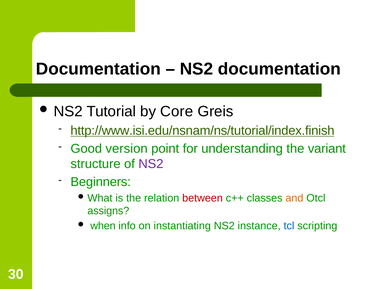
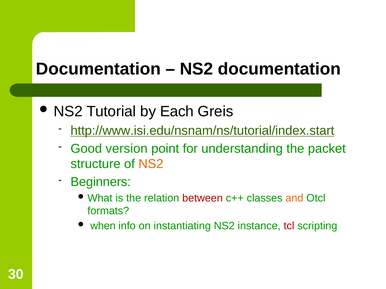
Core: Core -> Each (177, 112)
http://www.isi.edu/nsnam/ns/tutorial/index.finish: http://www.isi.edu/nsnam/ns/tutorial/index.finish -> http://www.isi.edu/nsnam/ns/tutorial/index.start (202, 131)
variant: variant -> packet (327, 149)
NS2 colour: purple -> orange (151, 164)
assigns: assigns -> formats (108, 211)
tcl colour: blue -> red (289, 226)
